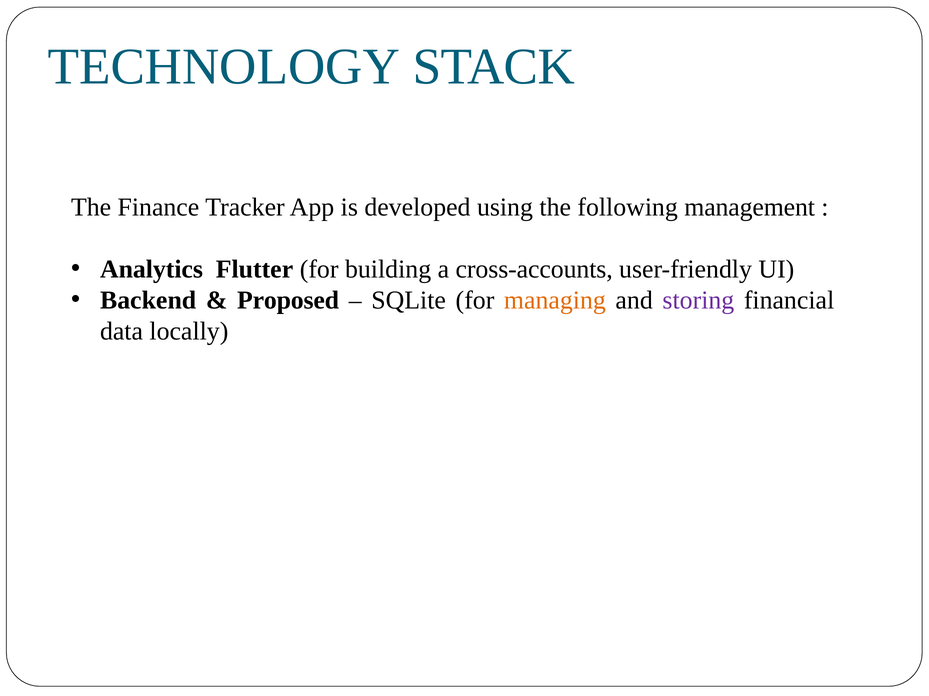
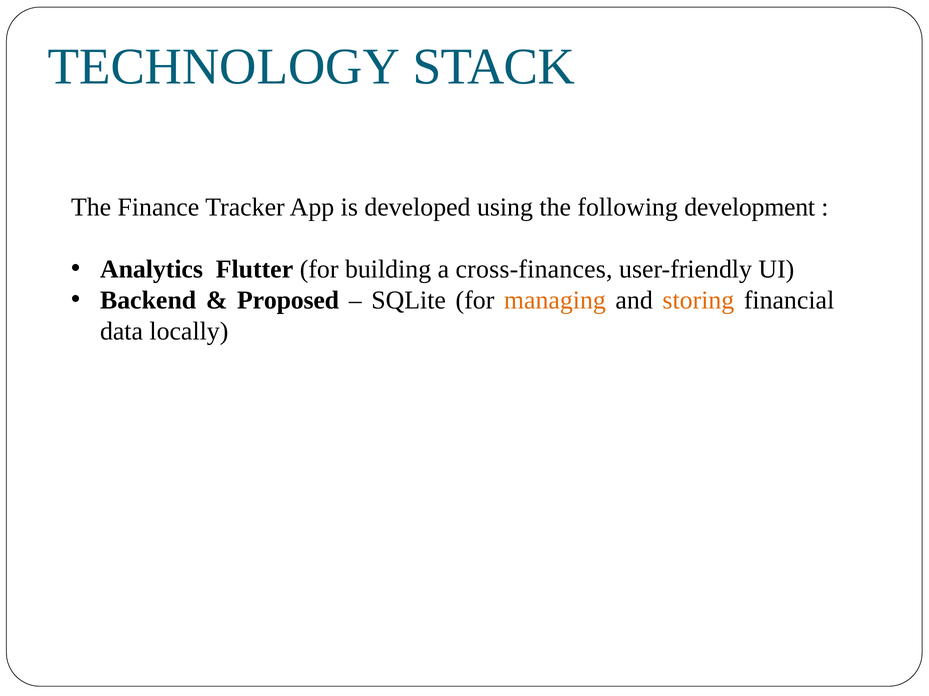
management: management -> development (750, 208)
cross-accounts: cross-accounts -> cross-finances (534, 270)
storing colour: purple -> orange (698, 301)
